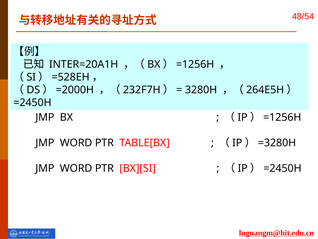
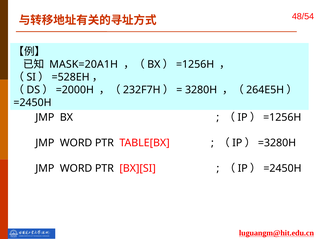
INTER=20A1H: INTER=20A1H -> MASK=20A1H (84, 64)
